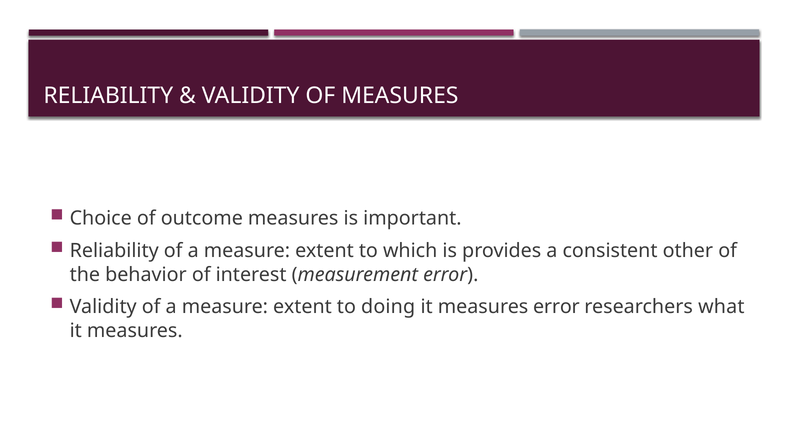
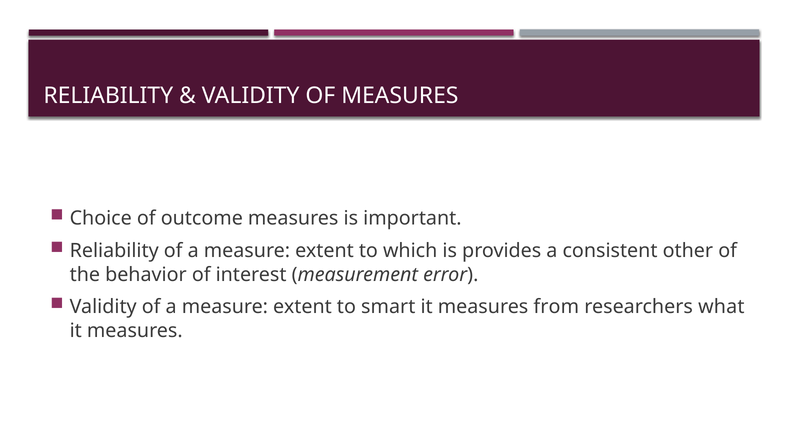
doing: doing -> smart (388, 307)
measures error: error -> from (556, 307)
